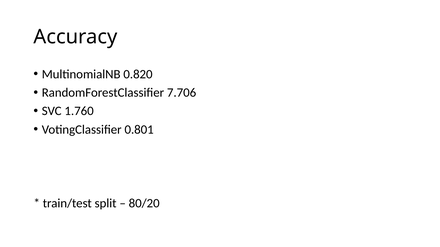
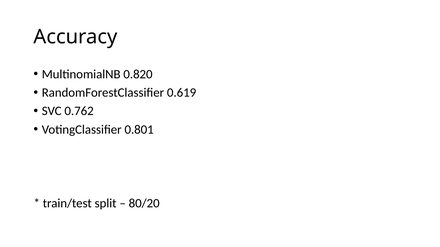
7.706: 7.706 -> 0.619 (182, 93)
1.760: 1.760 -> 0.762 (79, 111)
